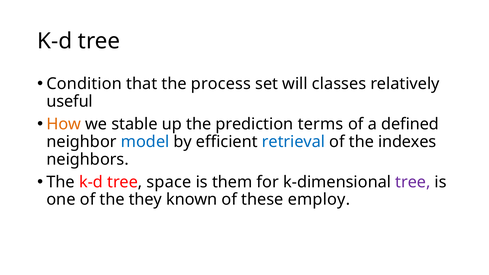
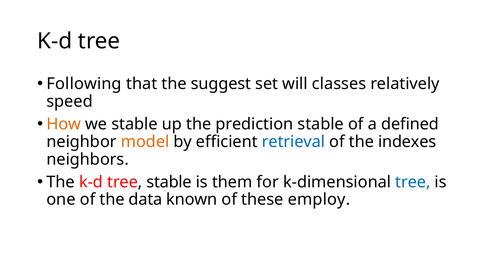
Condition: Condition -> Following (84, 84)
process: process -> suggest (221, 84)
useful: useful -> speed (70, 101)
prediction terms: terms -> stable (321, 124)
model colour: blue -> orange (145, 142)
tree space: space -> stable (169, 182)
tree colour: purple -> blue (413, 182)
they: they -> data (145, 200)
